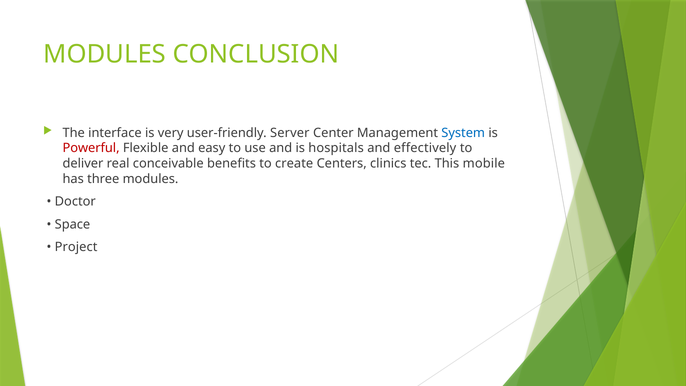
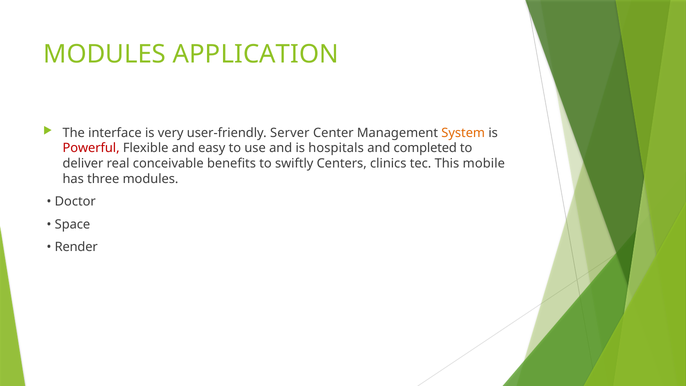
CONCLUSION: CONCLUSION -> APPLICATION (256, 54)
System colour: blue -> orange (463, 133)
effectively: effectively -> completed (425, 148)
create: create -> swiftly (294, 164)
Project: Project -> Render (76, 247)
